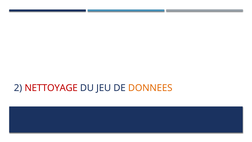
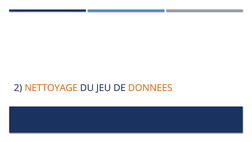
NETTOYAGE colour: red -> orange (51, 88)
